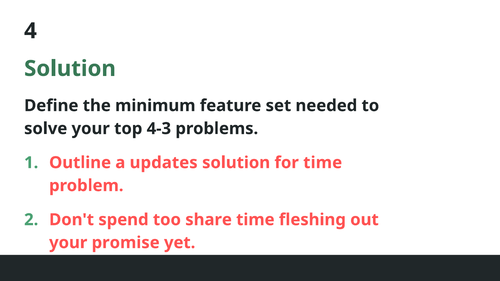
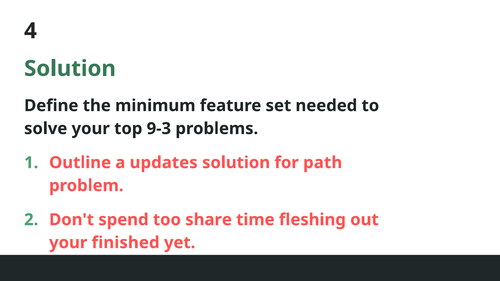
4-3: 4-3 -> 9-3 (159, 129)
for time: time -> path (323, 163)
promise: promise -> finished (126, 243)
